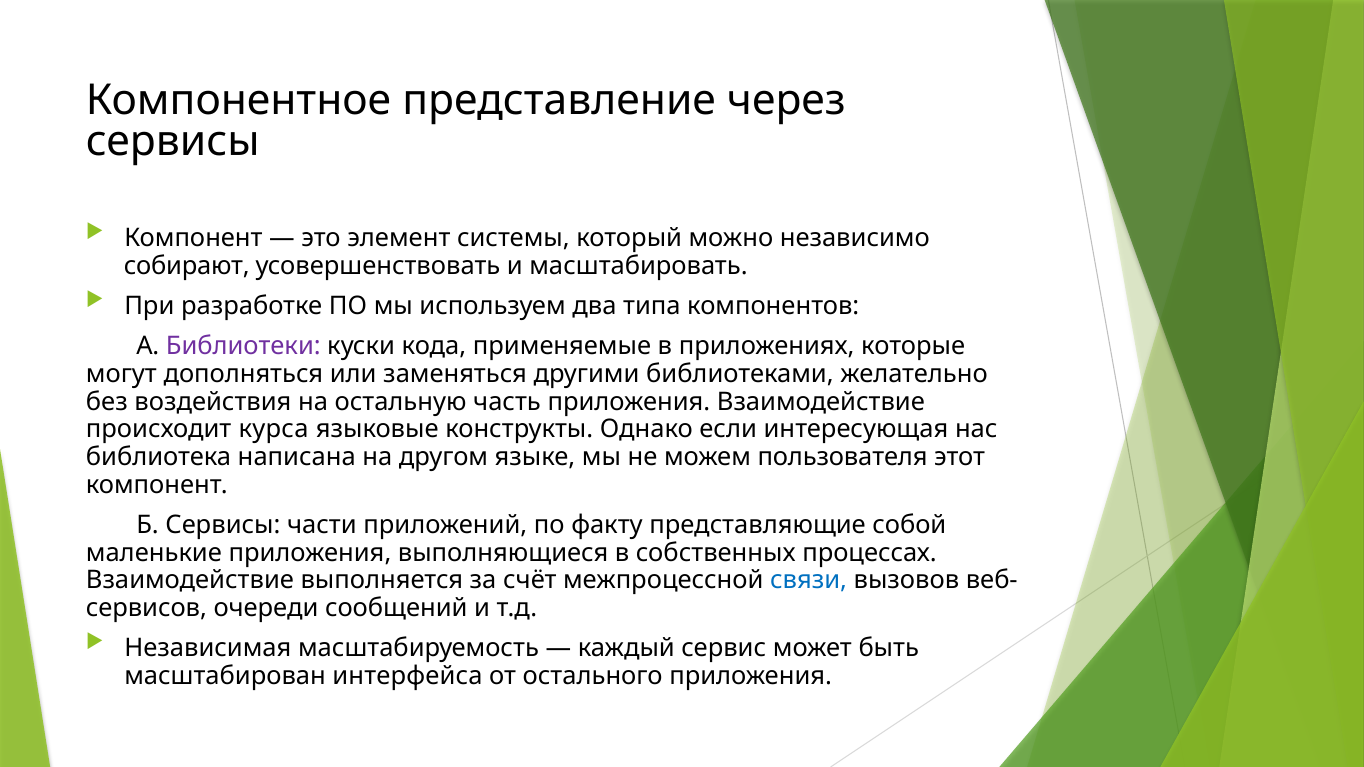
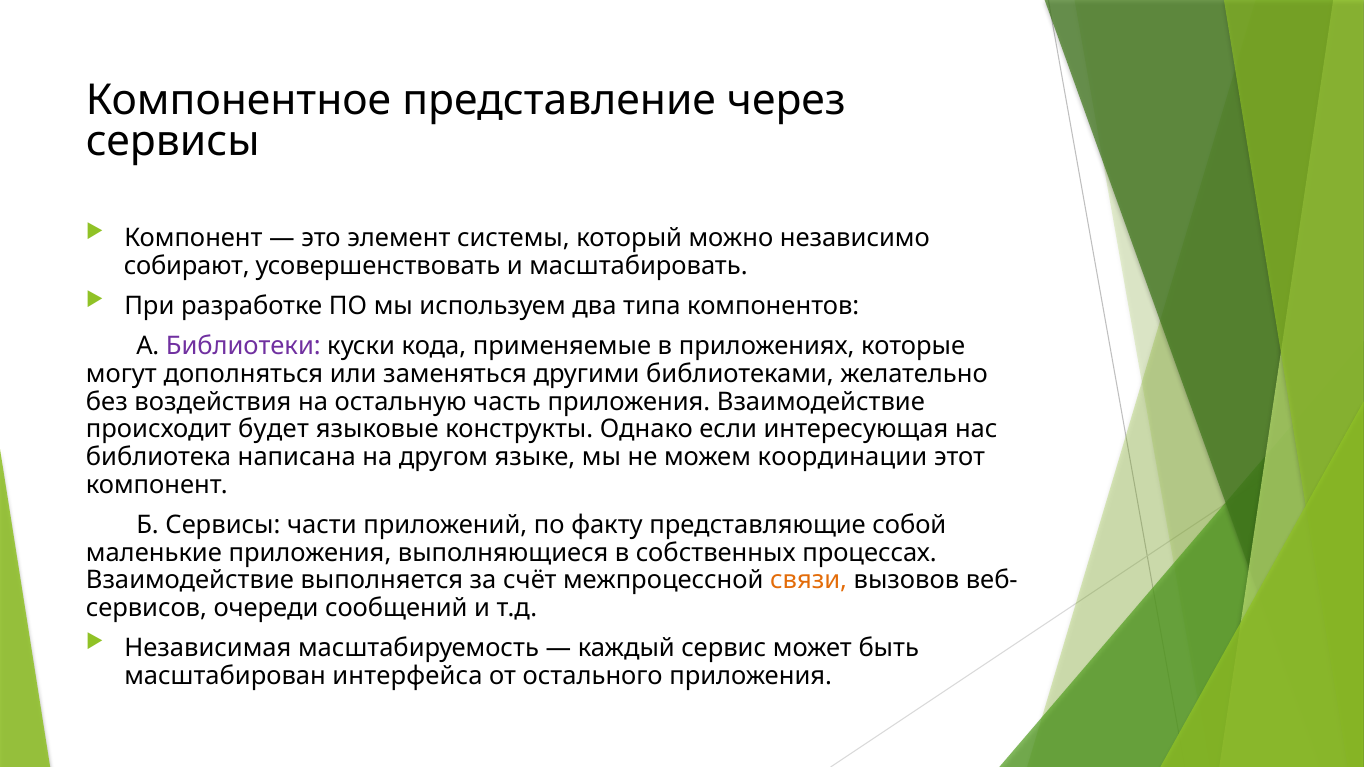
курса: курса -> будет (274, 430)
пользователя: пользователя -> координации (842, 457)
связи colour: blue -> orange (809, 580)
